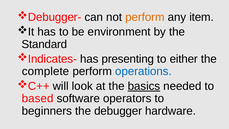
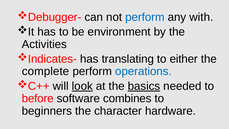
perform colour: orange -> blue (145, 17)
item: item -> with (201, 17)
Standard: Standard -> Activities (44, 44)
presenting: presenting -> translating (128, 59)
look underline: none -> present (82, 86)
based: based -> before (38, 98)
operators: operators -> combines (127, 98)
debugger: debugger -> character (118, 111)
